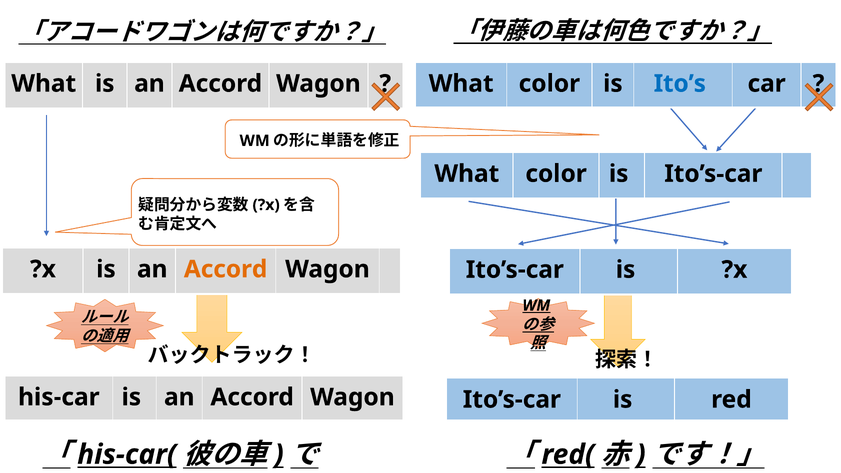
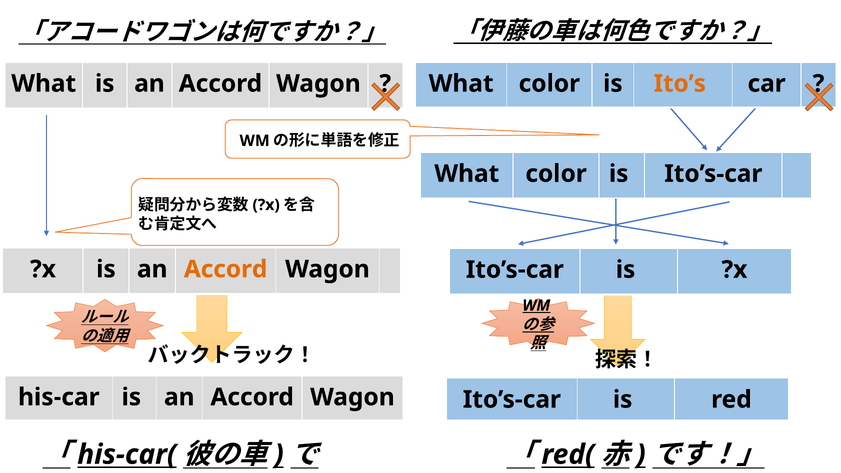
Ito’s colour: blue -> orange (680, 84)
